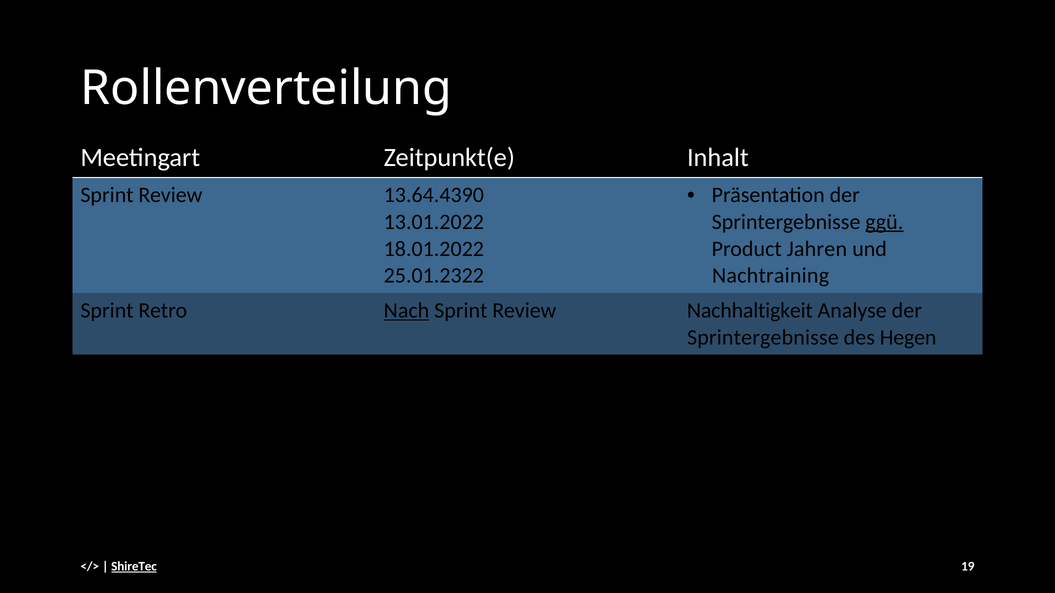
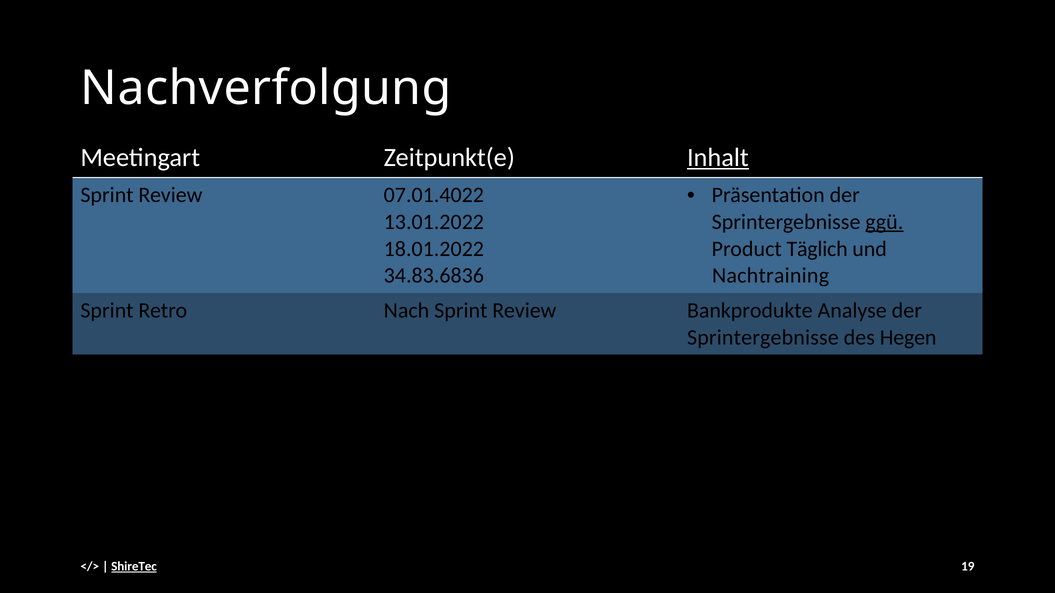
Rollenverteilung: Rollenverteilung -> Nachverfolgung (266, 89)
Inhalt underline: none -> present (718, 158)
13.64.4390: 13.64.4390 -> 07.01.4022 (434, 195)
Jahren: Jahren -> Täglich (817, 249)
25.01.2322: 25.01.2322 -> 34.83.6836 (434, 276)
Nach underline: present -> none (406, 311)
Nachhaltigkeit: Nachhaltigkeit -> Bankprodukte (750, 311)
